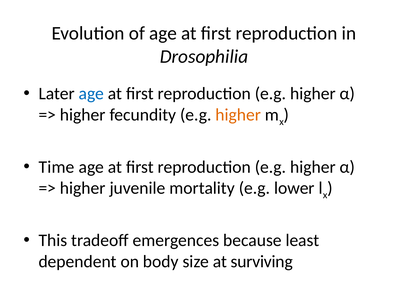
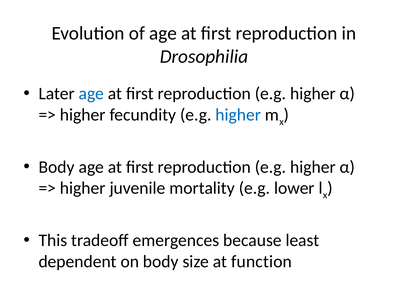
higher colour: orange -> blue (238, 115)
Time: Time -> Body (57, 167)
surviving: surviving -> function (262, 261)
